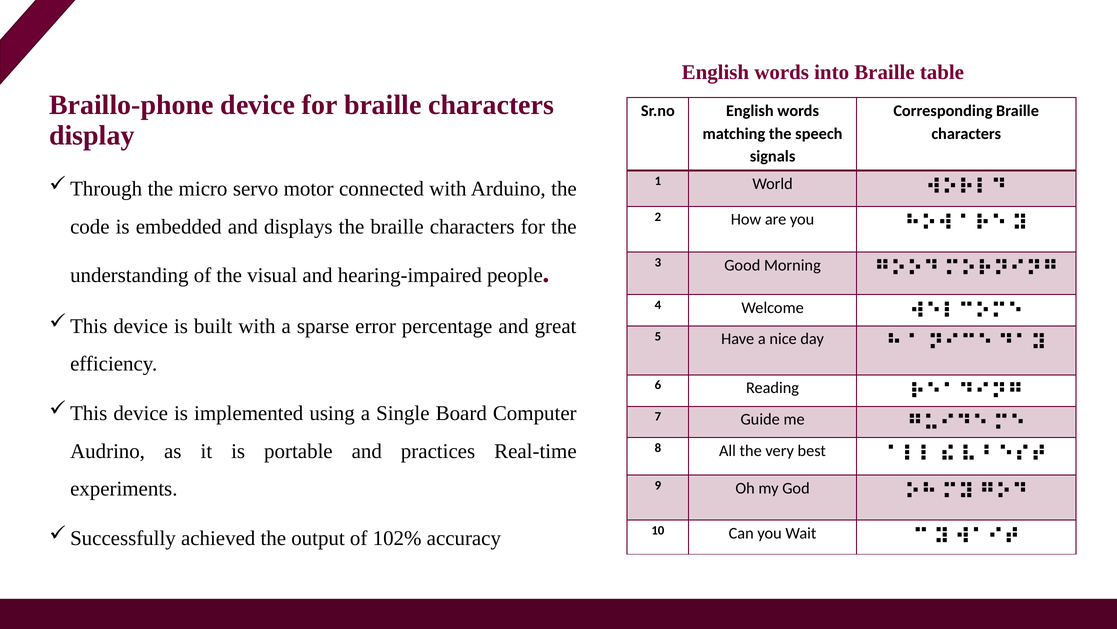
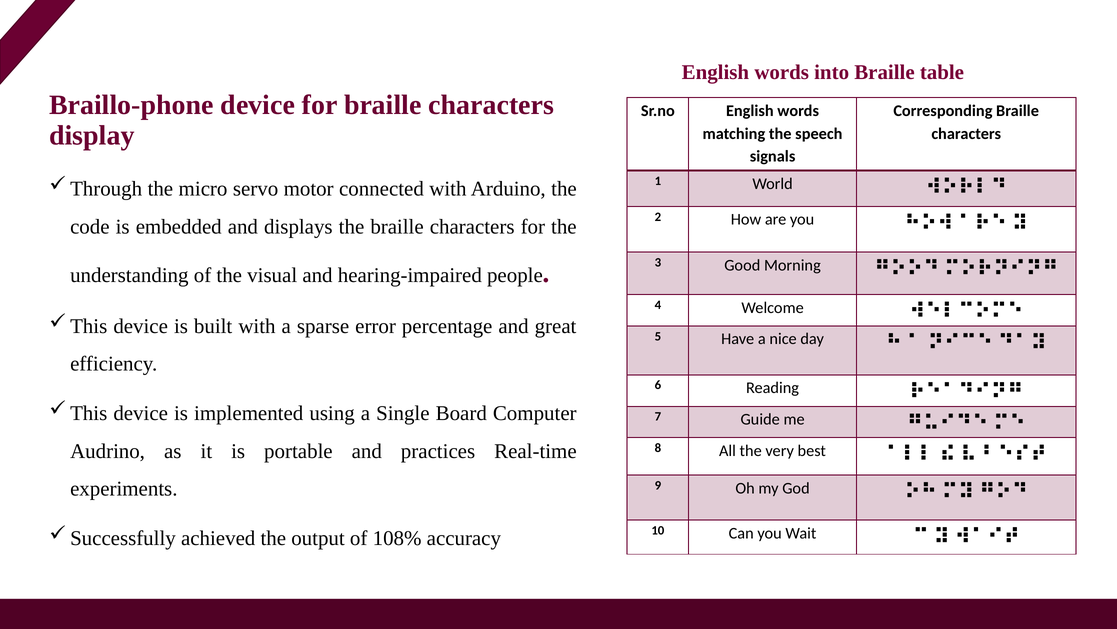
102%: 102% -> 108% (397, 538)
